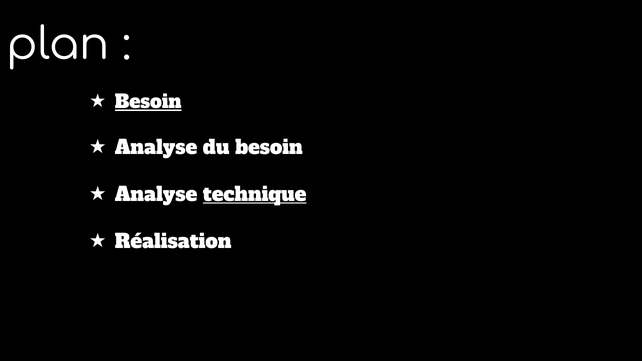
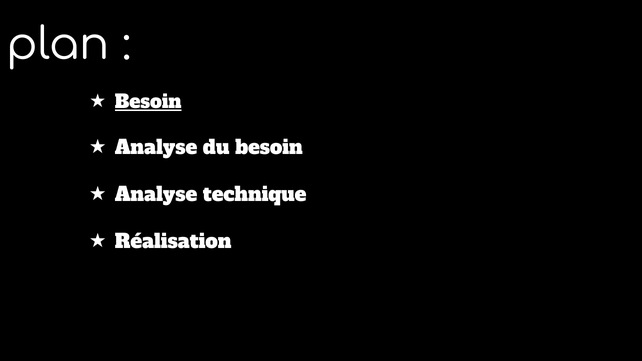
technique underline: present -> none (255, 195)
